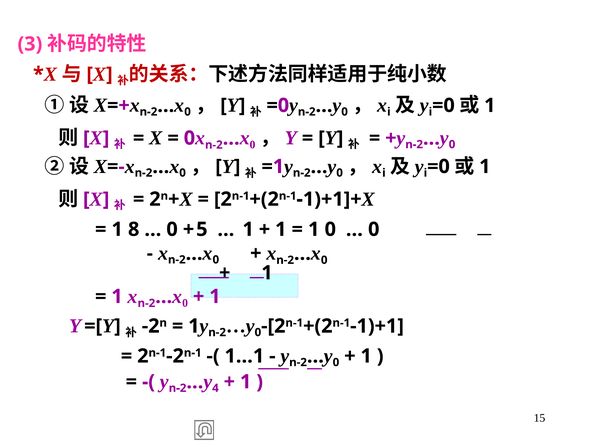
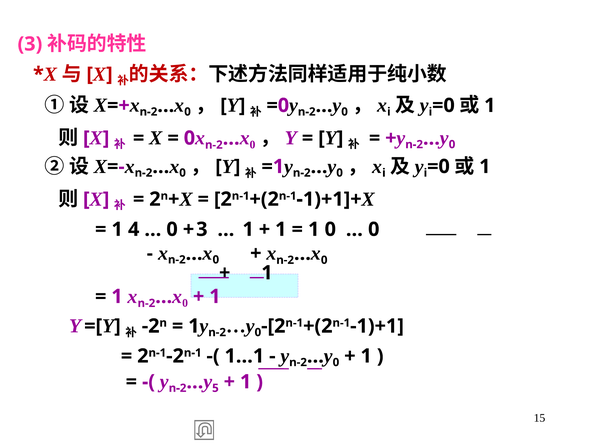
8: 8 -> 4 (134, 229)
5: 5 -> 3 (202, 229)
4: 4 -> 5 (215, 388)
